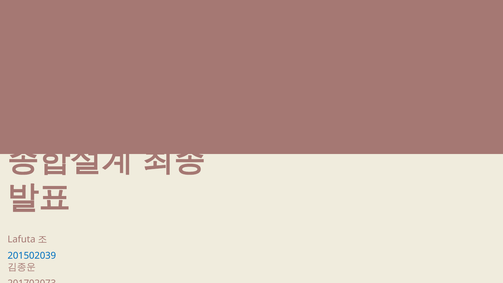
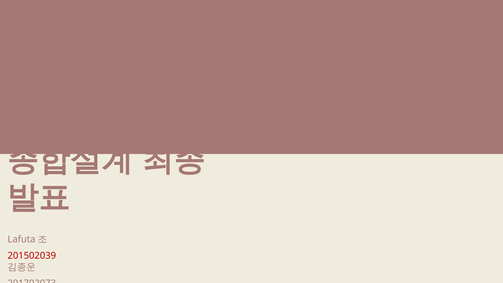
201502039 colour: blue -> red (32, 256)
